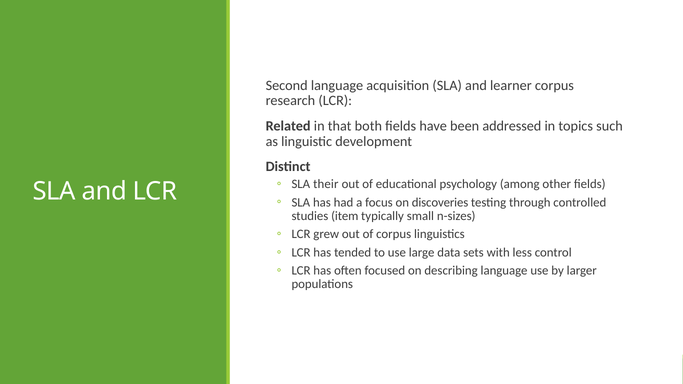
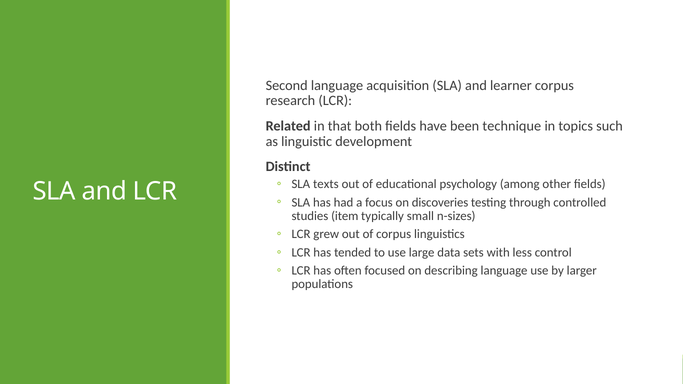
addressed: addressed -> technique (512, 126)
their: their -> texts (326, 184)
